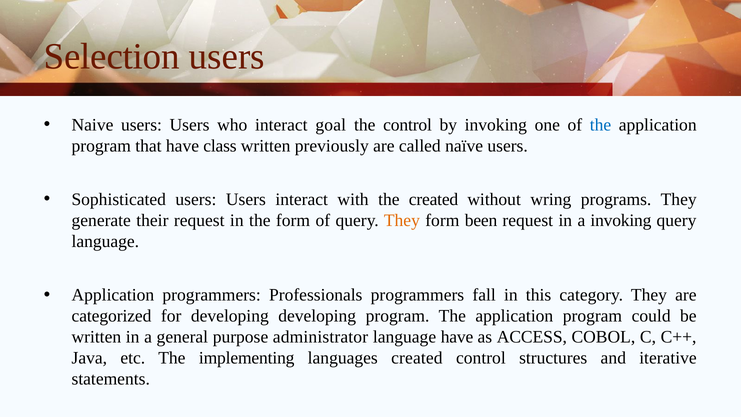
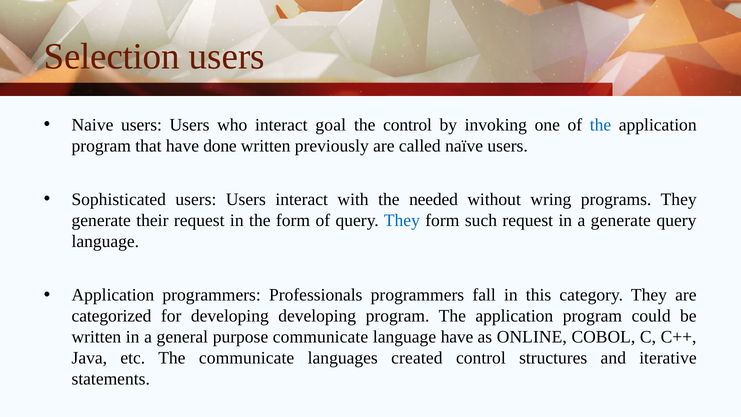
class: class -> done (220, 146)
the created: created -> needed (434, 199)
They colour: orange -> blue (402, 220)
been: been -> such (481, 220)
a invoking: invoking -> generate (621, 220)
purpose administrator: administrator -> communicate (321, 337)
ACCESS: ACCESS -> ONLINE (532, 337)
The implementing: implementing -> communicate (247, 358)
